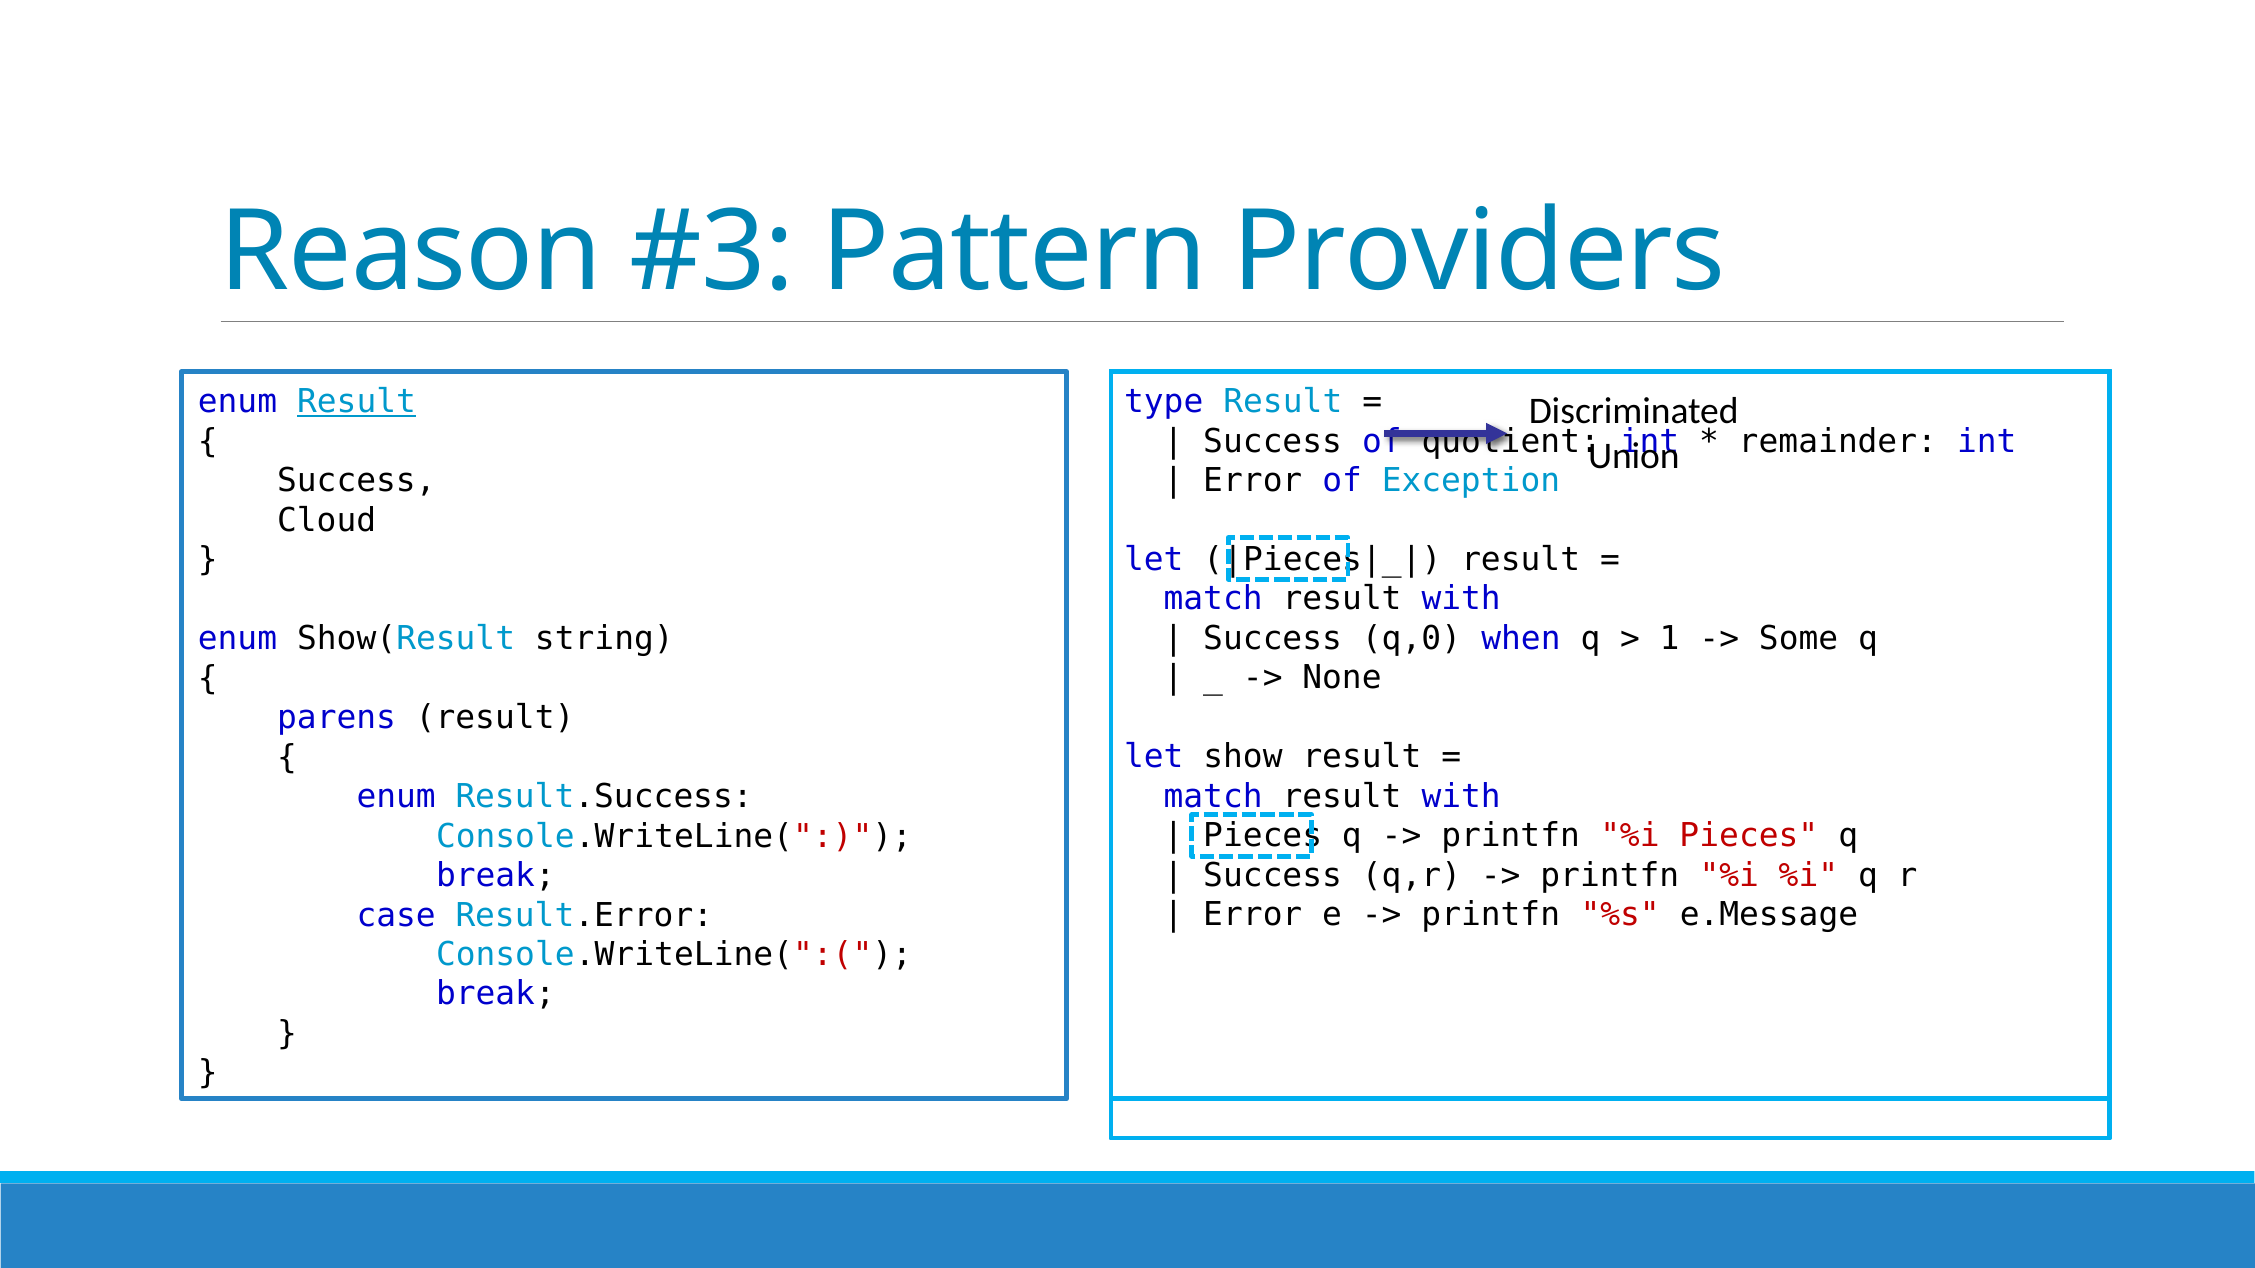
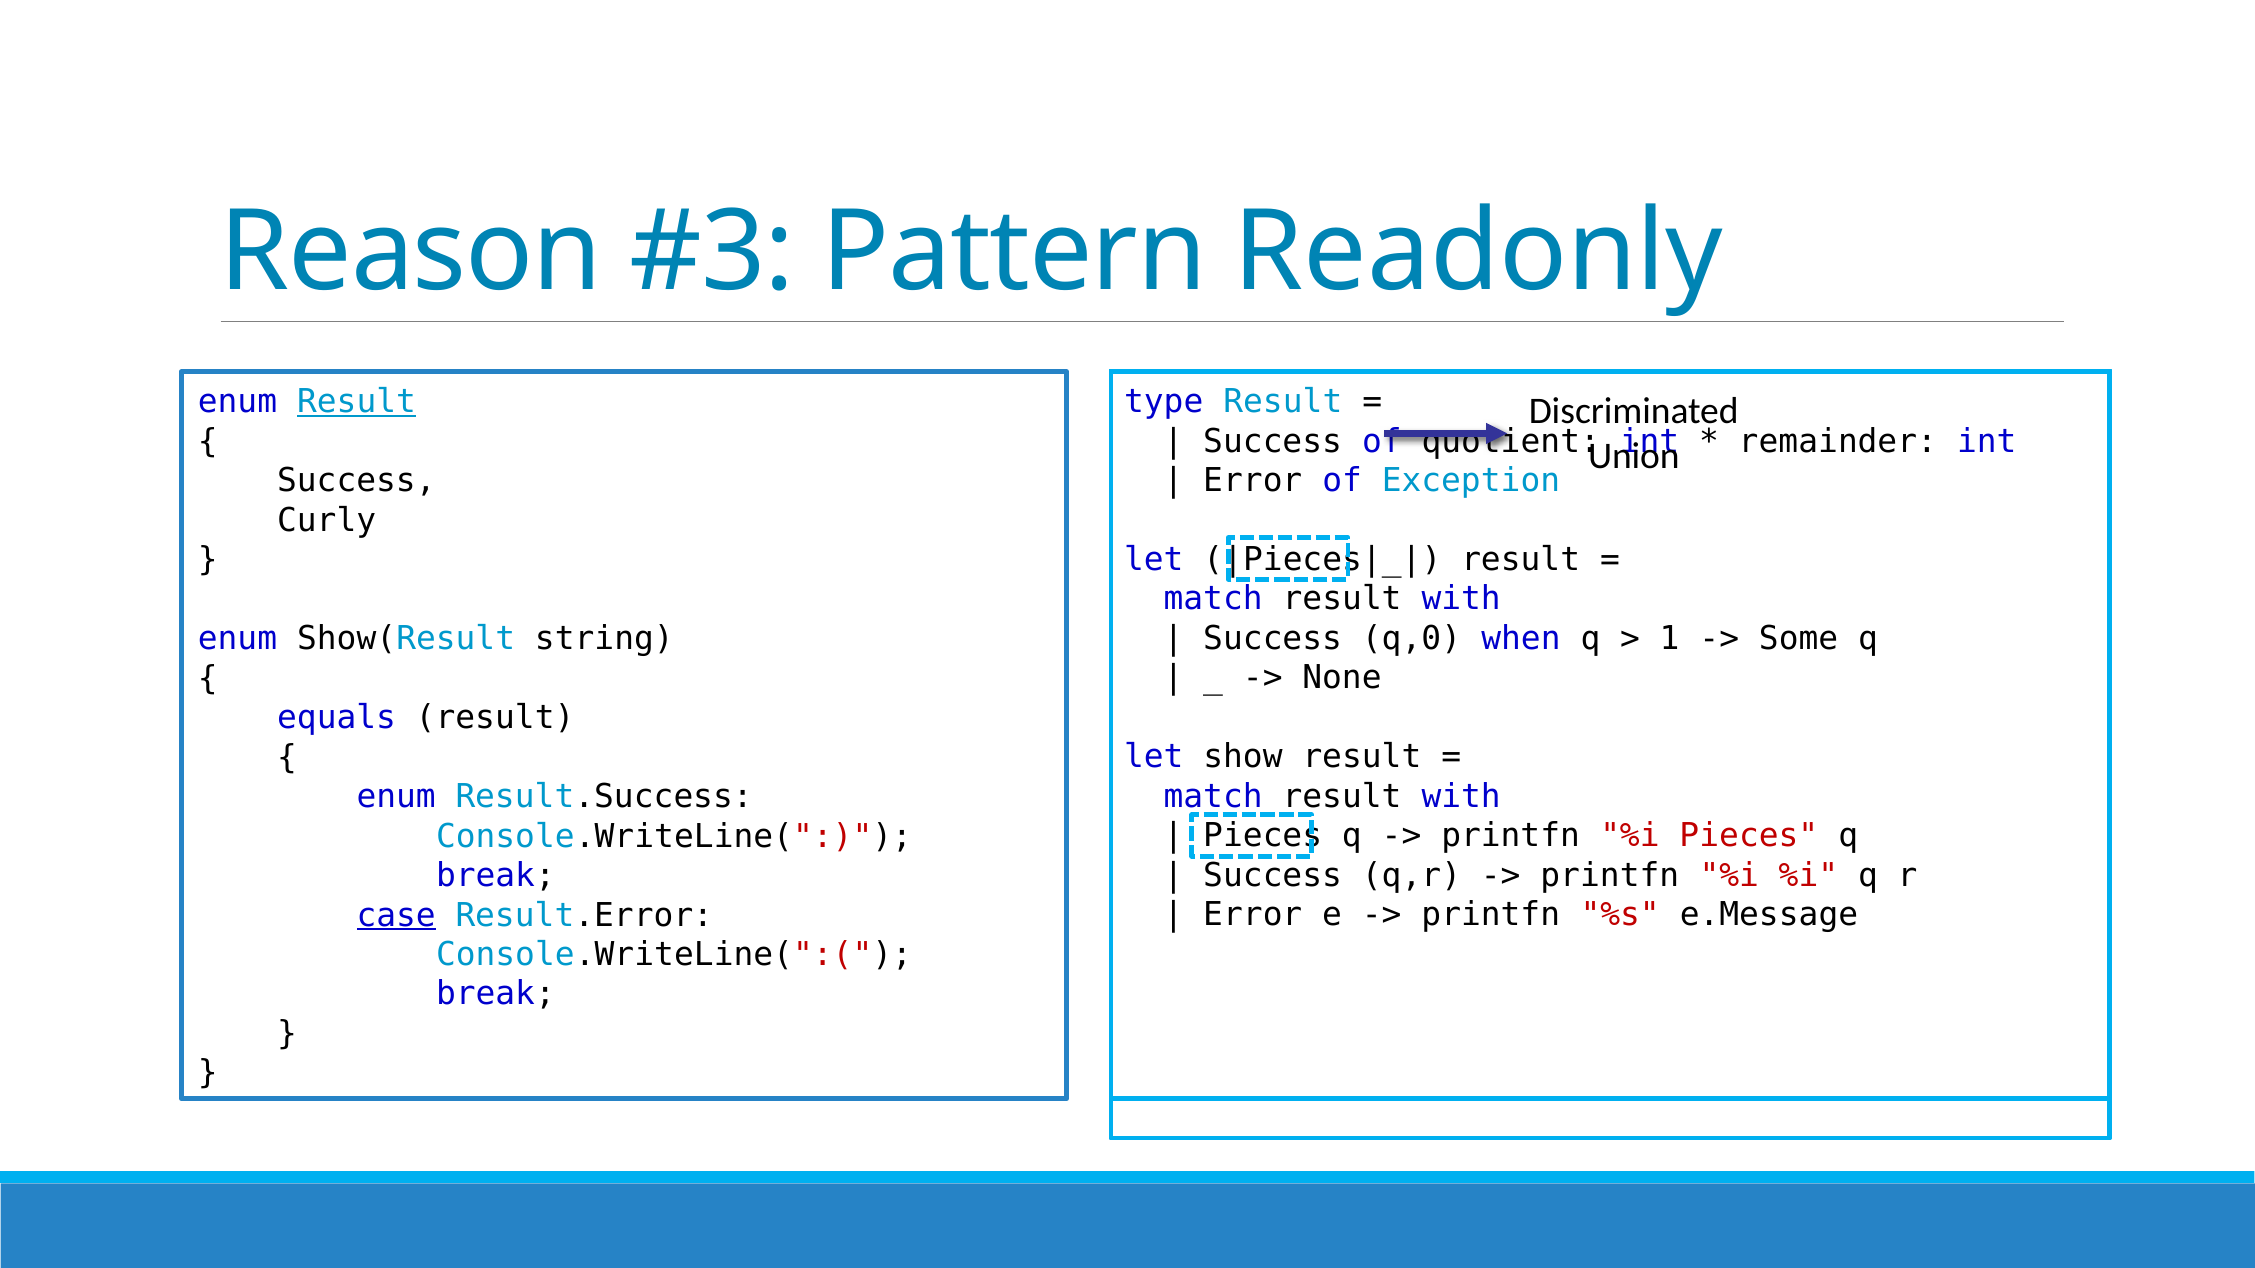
Providers: Providers -> Readonly (1479, 253)
Cloud: Cloud -> Curly (327, 521)
parens: parens -> equals (337, 718)
case underline: none -> present (396, 915)
